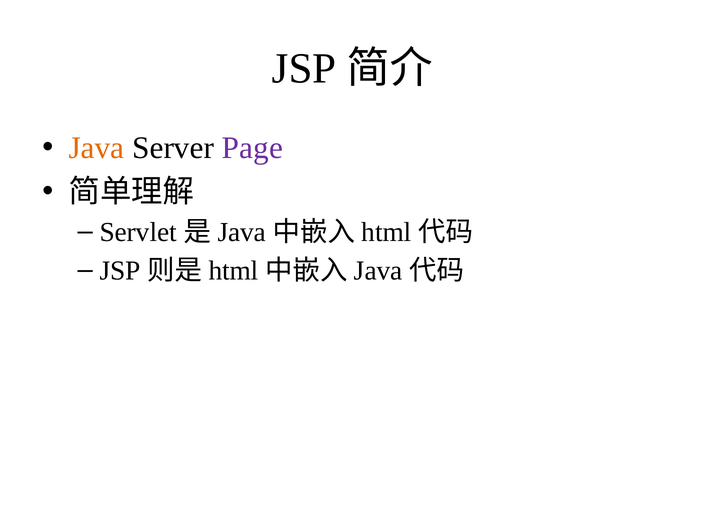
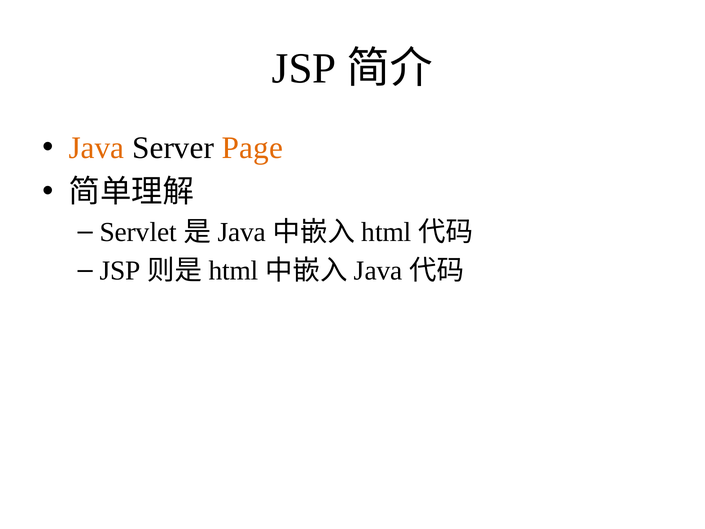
Page colour: purple -> orange (252, 148)
